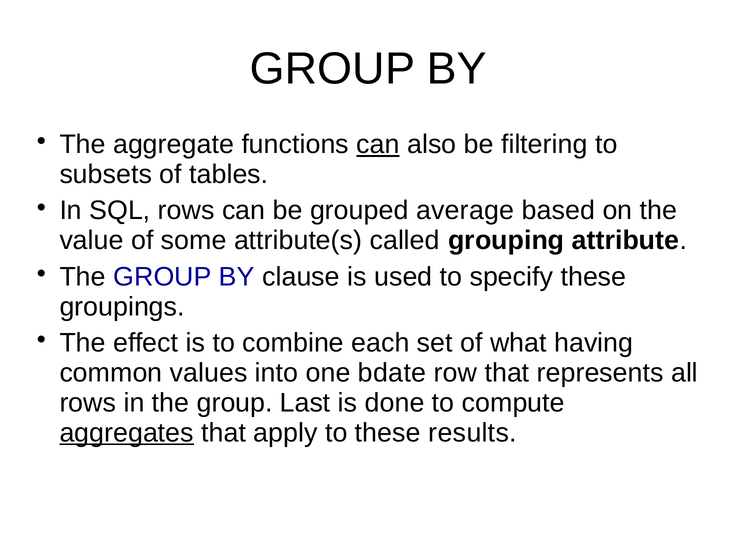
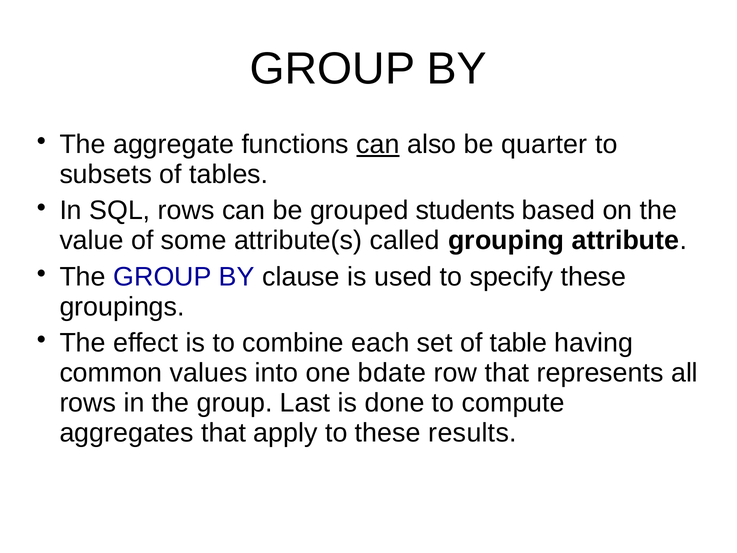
filtering: filtering -> quarter (544, 144)
average: average -> students (465, 211)
what: what -> table (519, 343)
aggregates underline: present -> none (127, 433)
